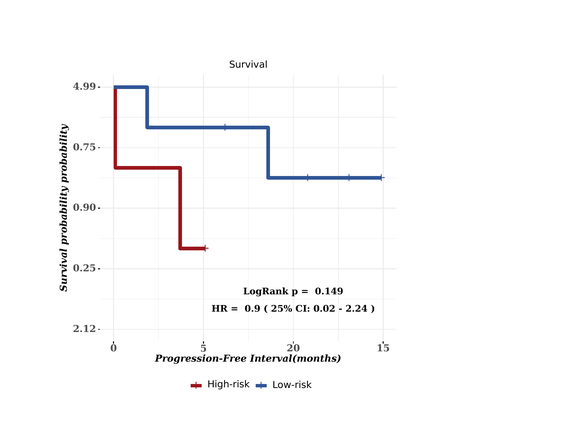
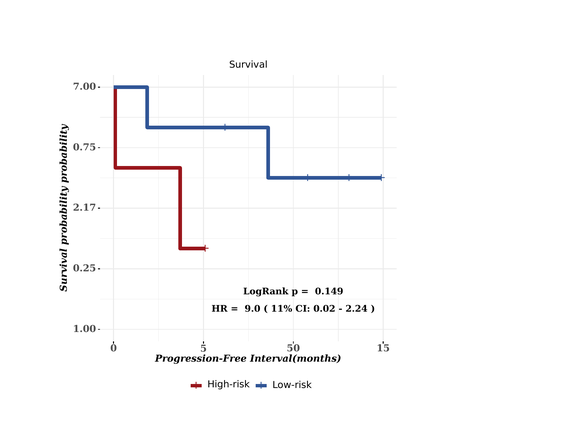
4.99: 4.99 -> 7.00 (85, 87)
0.90: 0.90 -> 2.17 (85, 208)
0.9: 0.9 -> 9.0 (253, 309)
25%: 25% -> 11% (282, 309)
2.12: 2.12 -> 1.00 (85, 329)
20: 20 -> 50 (293, 348)
